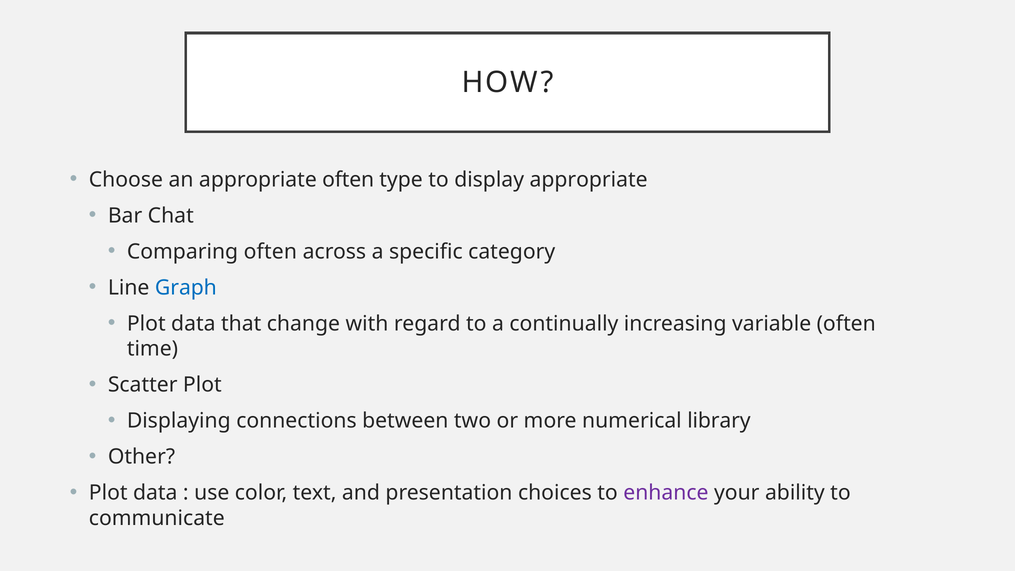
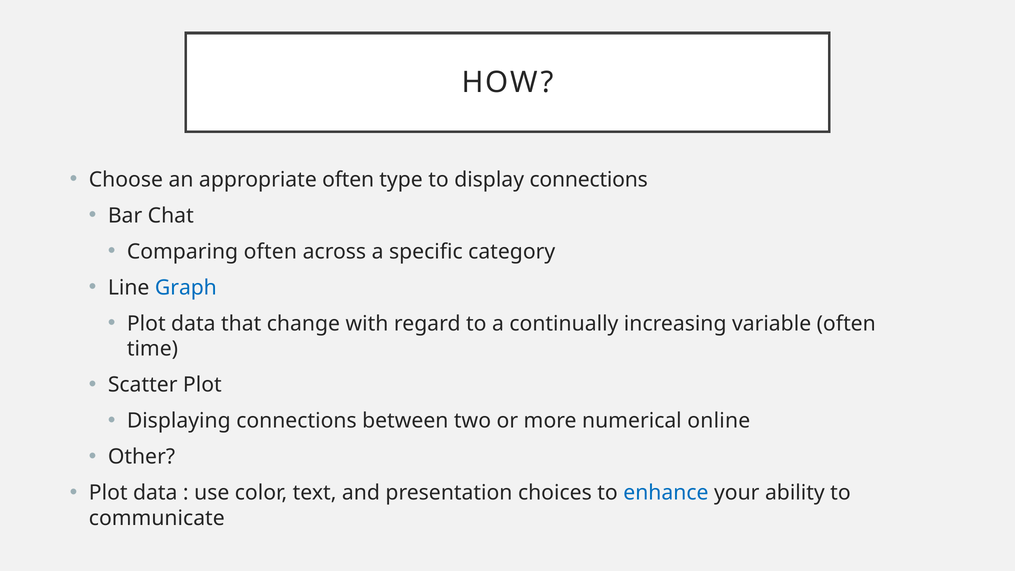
display appropriate: appropriate -> connections (589, 180)
library: library -> online (719, 421)
enhance colour: purple -> blue (666, 493)
